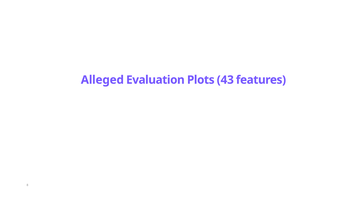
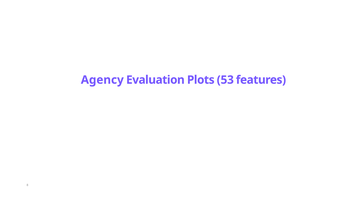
Alleged: Alleged -> Agency (102, 80)
43: 43 -> 53 (225, 80)
